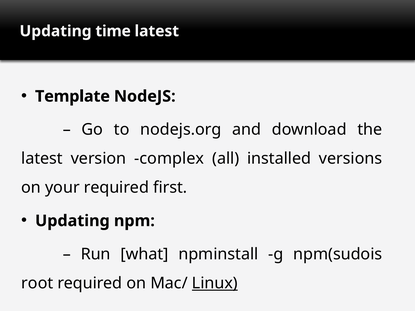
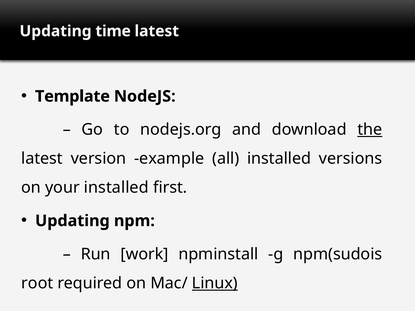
the underline: none -> present (370, 130)
complex: complex -> example (169, 159)
your required: required -> installed (116, 188)
what: what -> work (145, 254)
